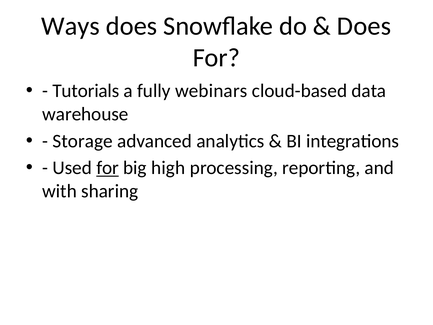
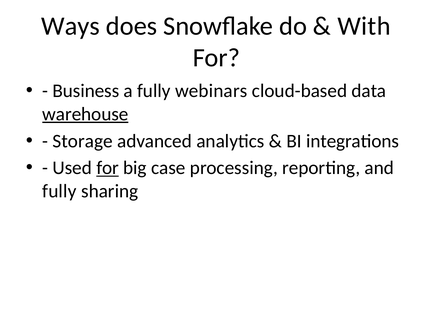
Does: Does -> With (364, 26)
Tutorials: Tutorials -> Business (86, 91)
warehouse underline: none -> present (85, 114)
high: high -> case (168, 168)
with: with -> fully (59, 191)
